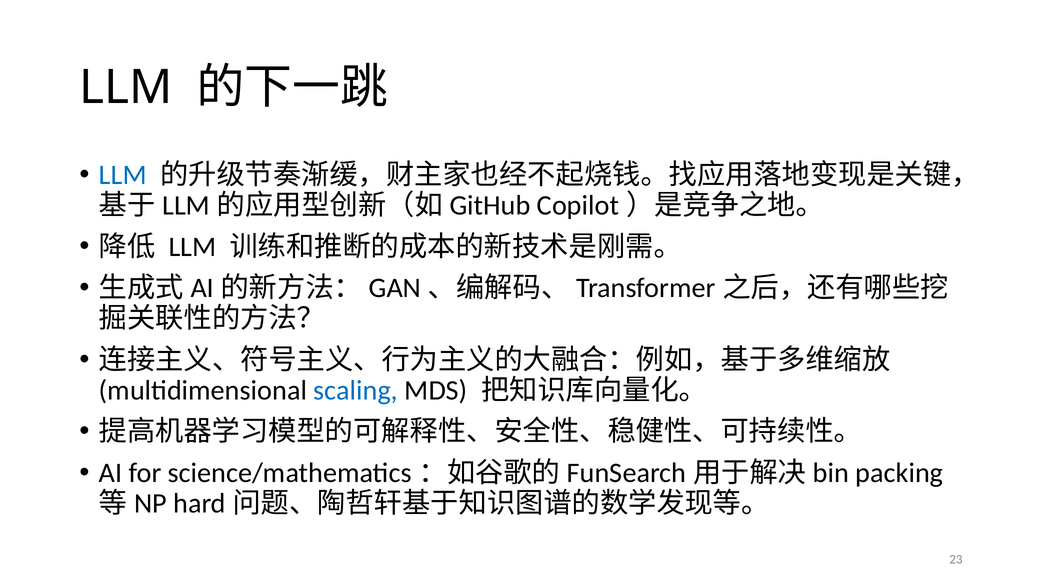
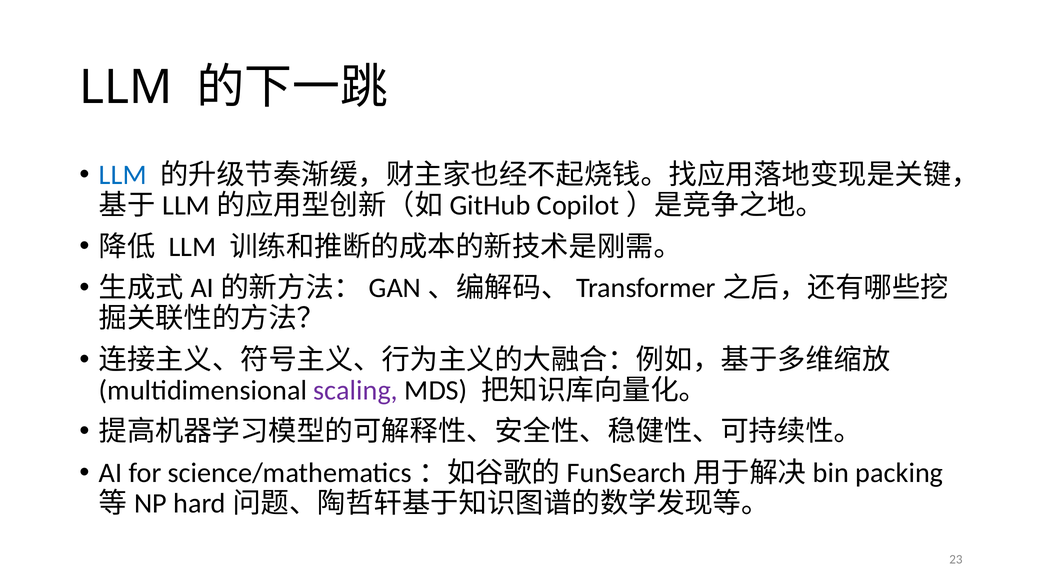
scaling colour: blue -> purple (356, 390)
